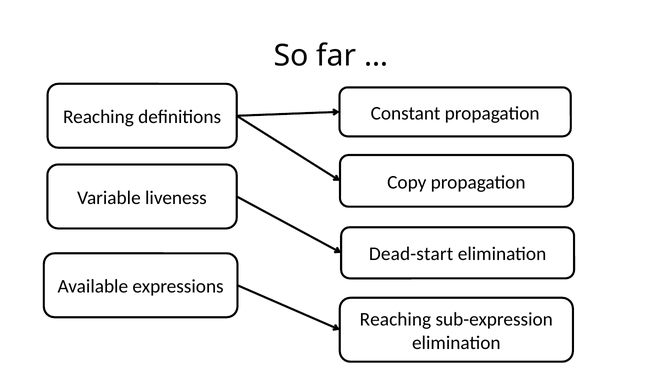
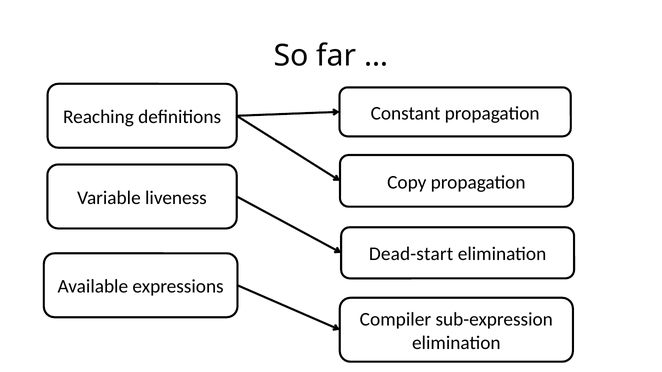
Reaching: Reaching -> Compiler (395, 320)
